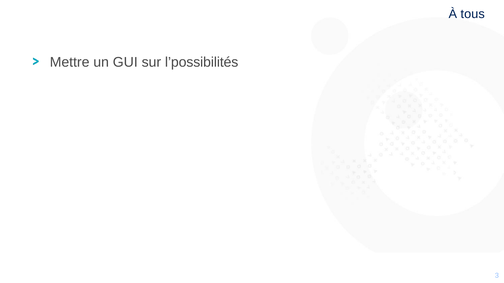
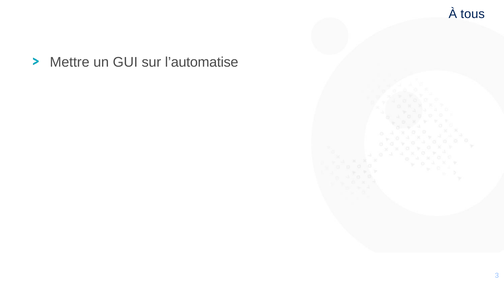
l’possibilités: l’possibilités -> l’automatise (202, 62)
